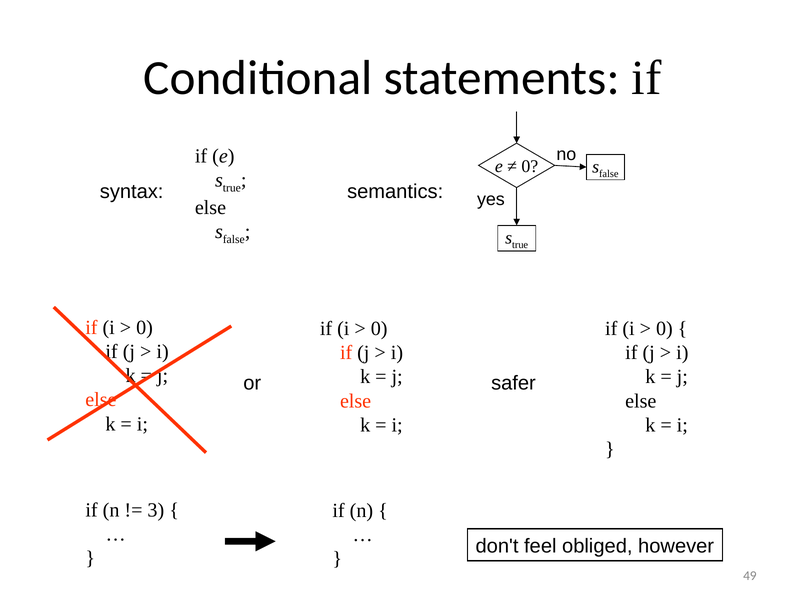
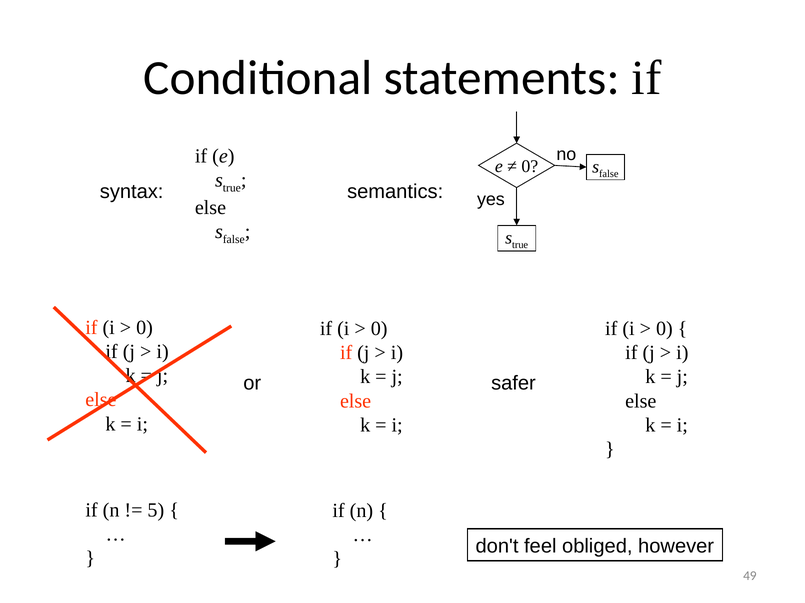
3: 3 -> 5 (156, 511)
